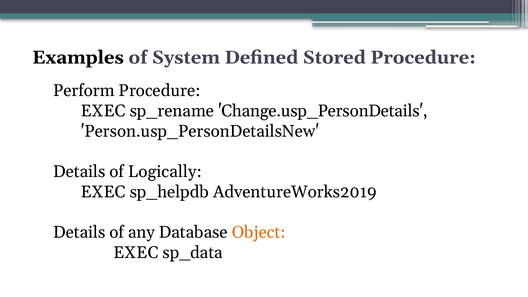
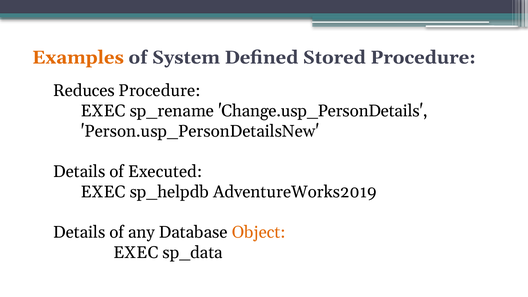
Examples colour: black -> orange (78, 57)
Perform: Perform -> Reduces (84, 91)
Logically: Logically -> Executed (165, 172)
